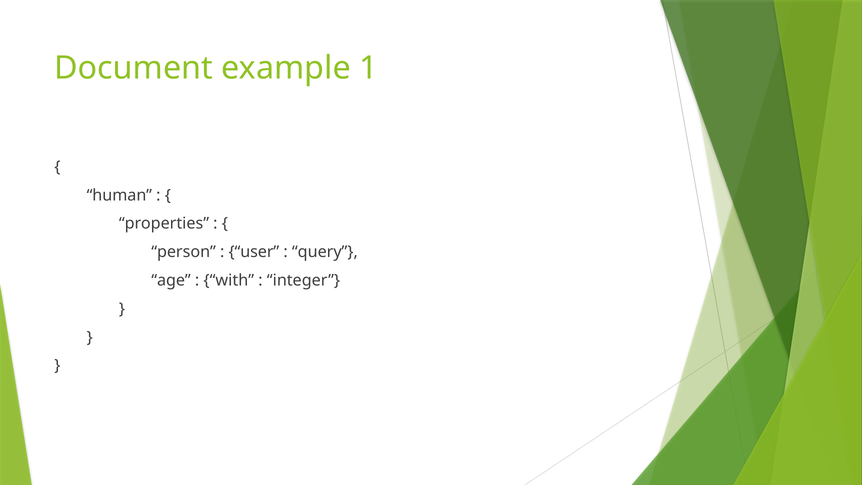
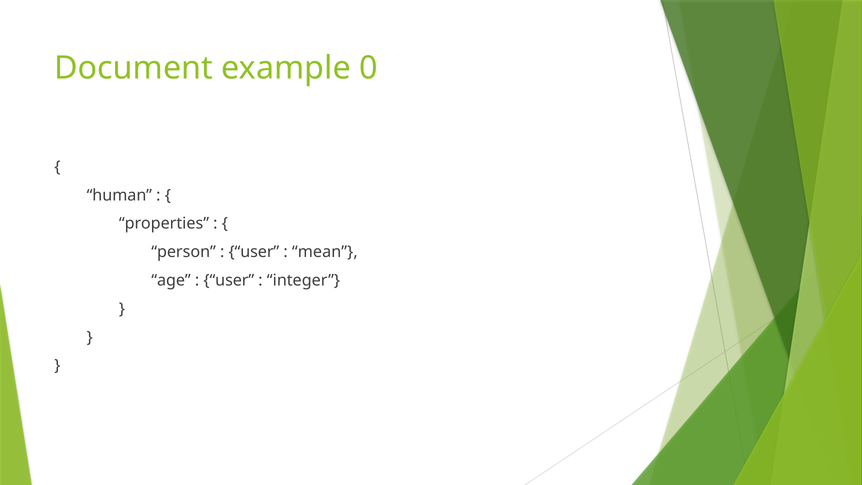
1: 1 -> 0 (368, 68)
query: query -> mean (325, 252)
with: with -> user (229, 280)
